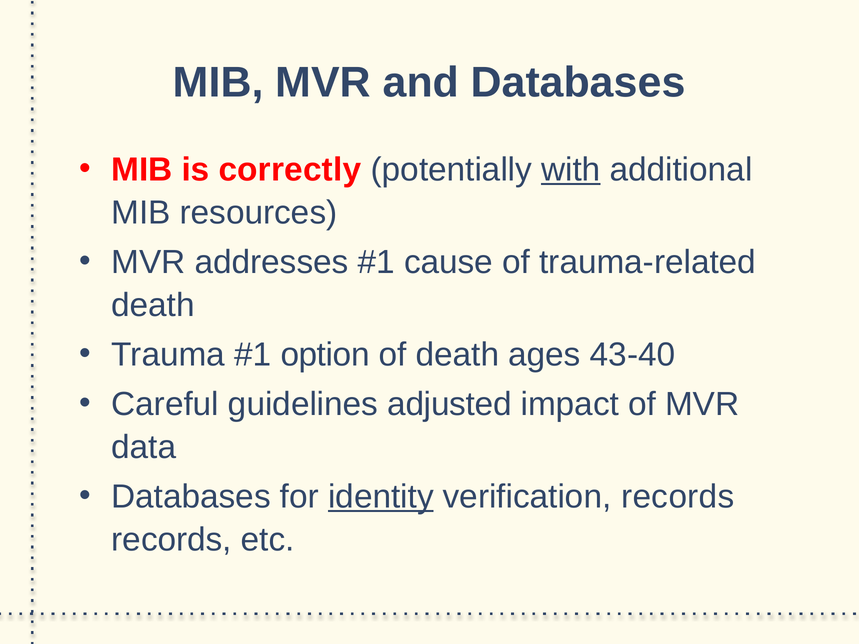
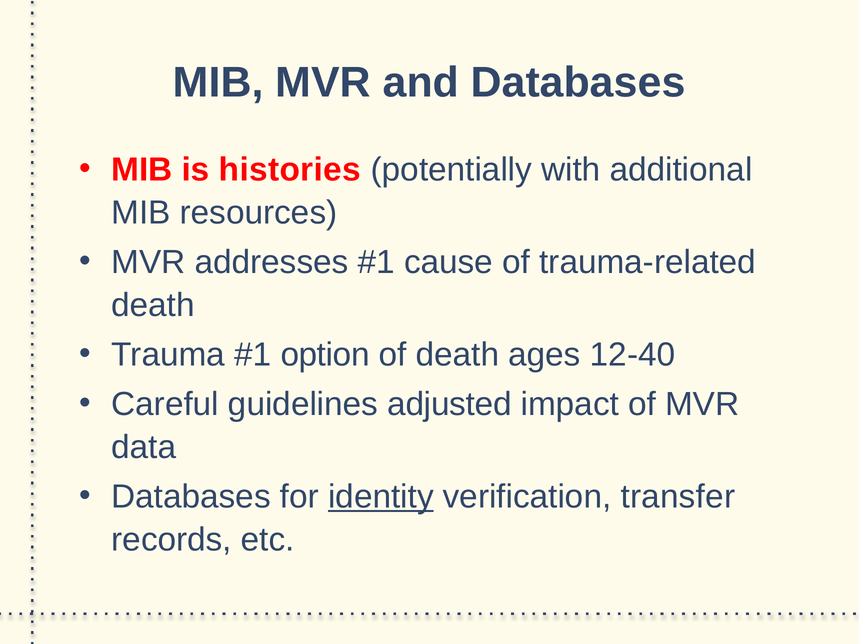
correctly: correctly -> histories (290, 170)
with underline: present -> none (571, 170)
43-40: 43-40 -> 12-40 (633, 355)
verification records: records -> transfer (678, 497)
